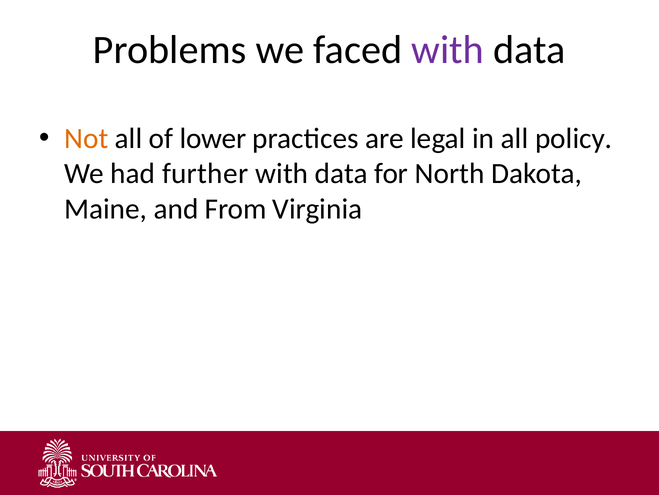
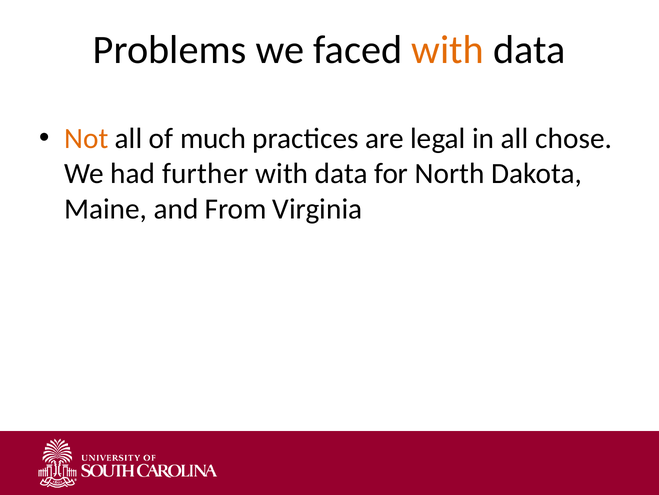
with colour: purple -> orange (448, 50)
lower: lower -> much (213, 138)
policy: policy -> chose (574, 138)
